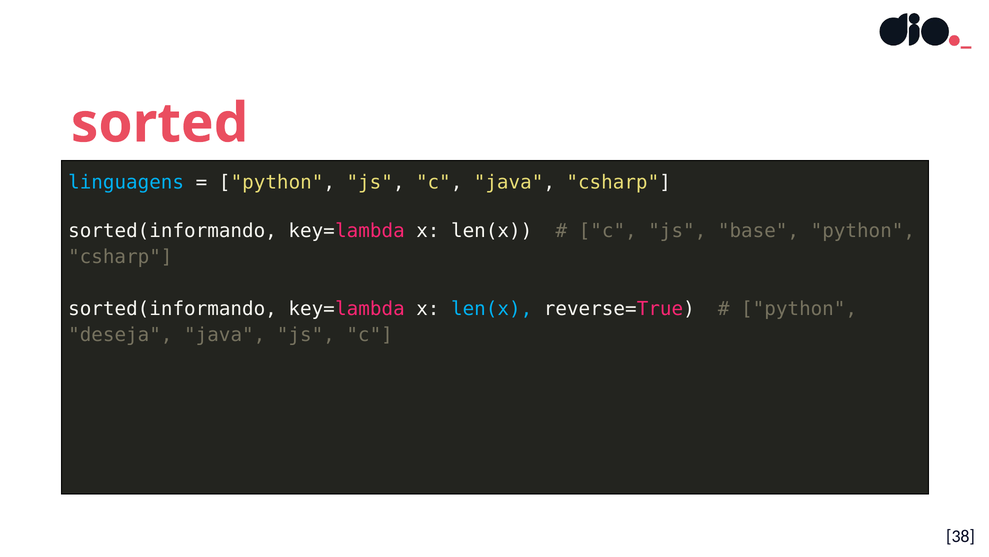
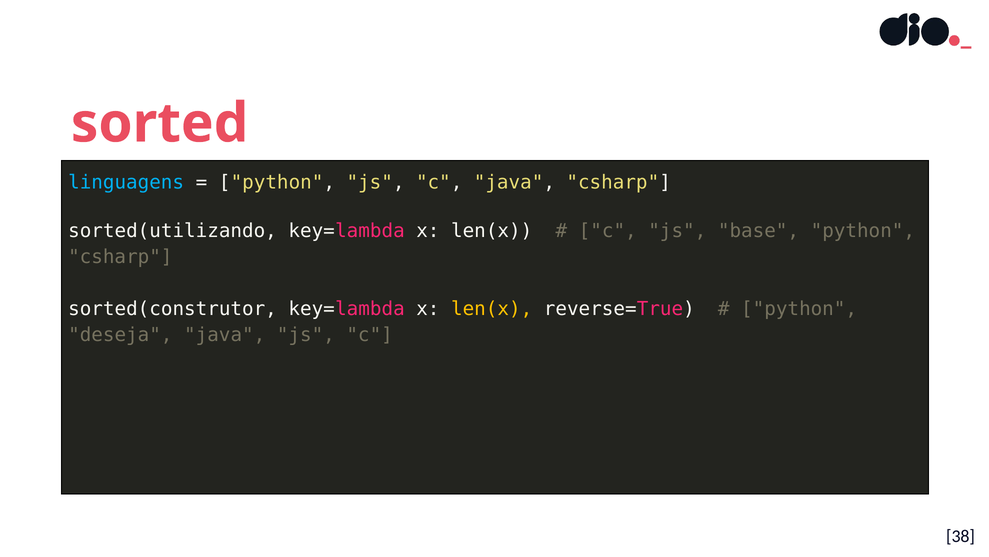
sorted(informando: sorted(informando -> sorted(utilizando (173, 231)
sorted(informando: sorted(informando -> sorted(construtor (173, 309)
len(x colour: light blue -> yellow (492, 309)
